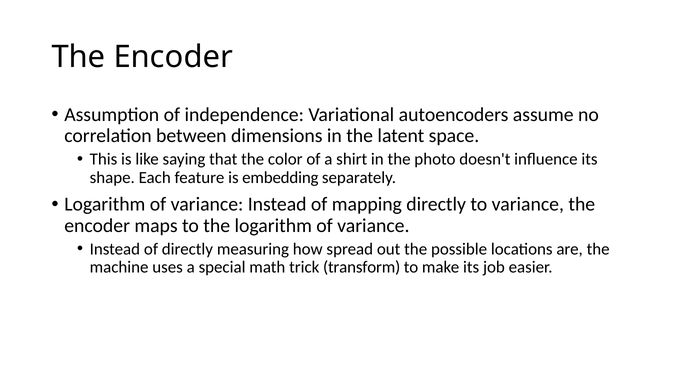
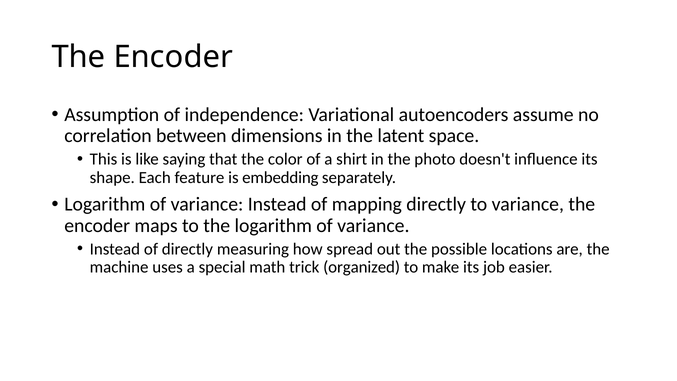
transform: transform -> organized (362, 267)
